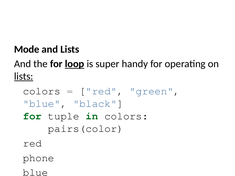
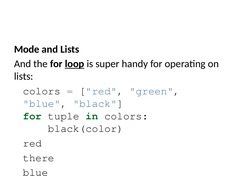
lists underline: present -> none (24, 76)
pairs(color: pairs(color -> black(color (86, 129)
phone: phone -> there (39, 158)
